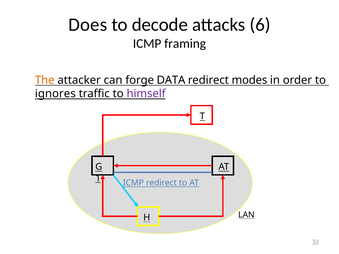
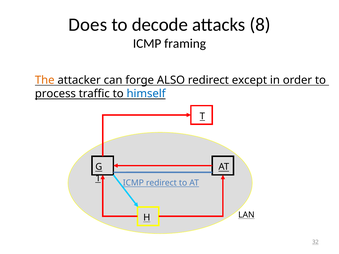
6: 6 -> 8 (260, 25)
DATA: DATA -> ALSO (171, 80)
modes: modes -> except (249, 80)
ignores: ignores -> process (55, 94)
himself colour: purple -> blue (146, 94)
